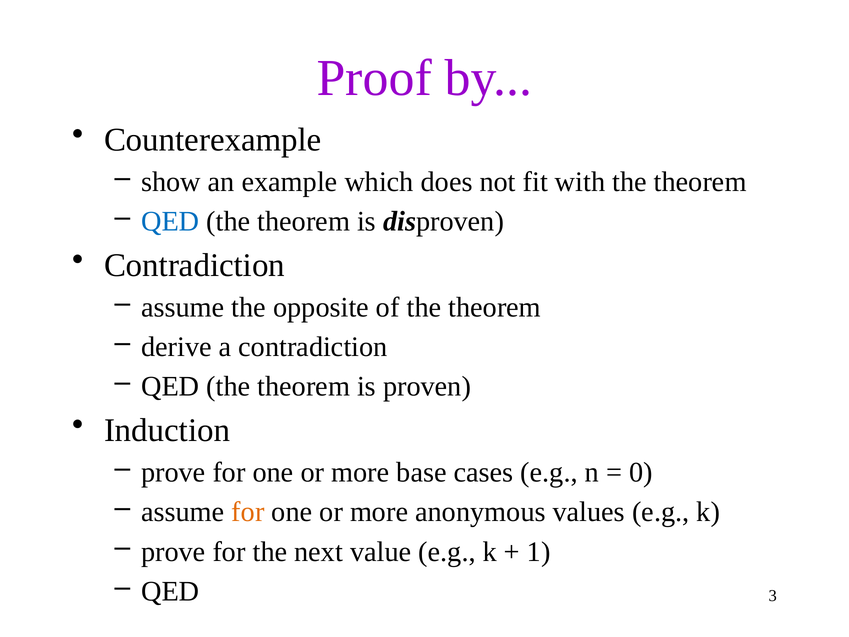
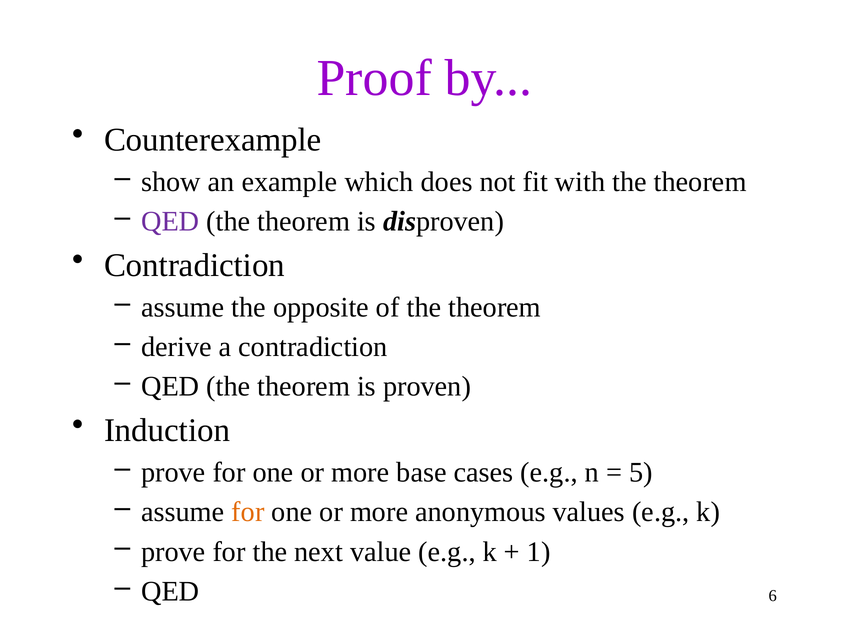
QED colour: blue -> purple (170, 221)
0: 0 -> 5 (641, 472)
3: 3 -> 6 (773, 595)
